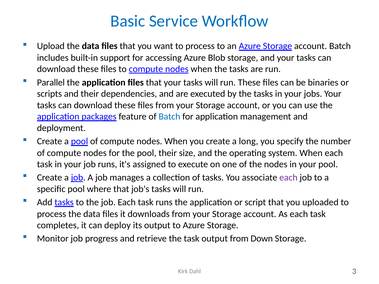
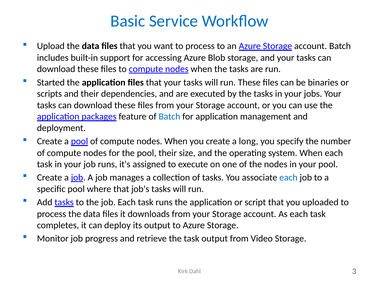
Parallel: Parallel -> Started (51, 83)
each colour: purple -> blue (288, 178)
Down: Down -> Video (262, 239)
